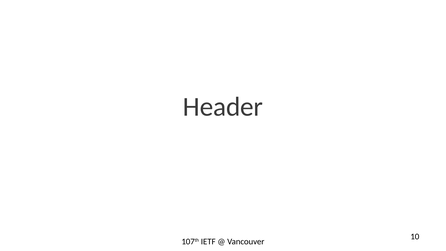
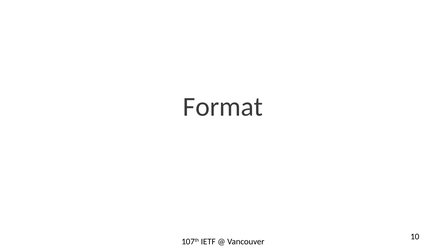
Header: Header -> Format (223, 107)
